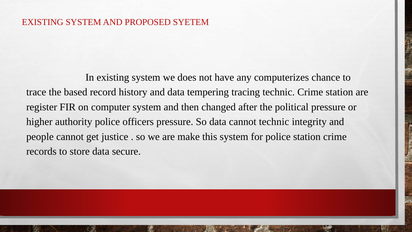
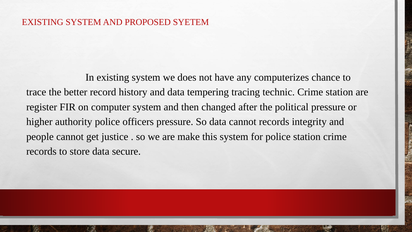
based: based -> better (76, 92)
cannot technic: technic -> records (274, 122)
